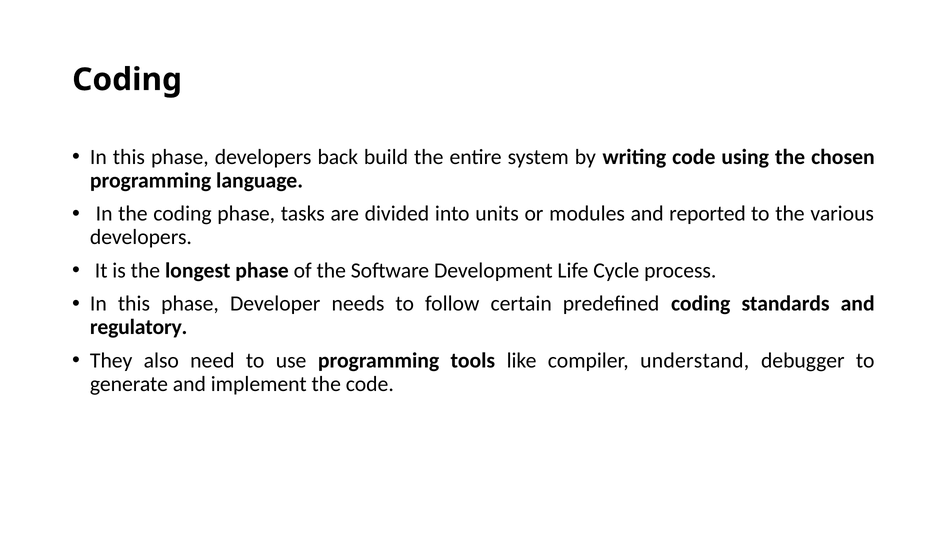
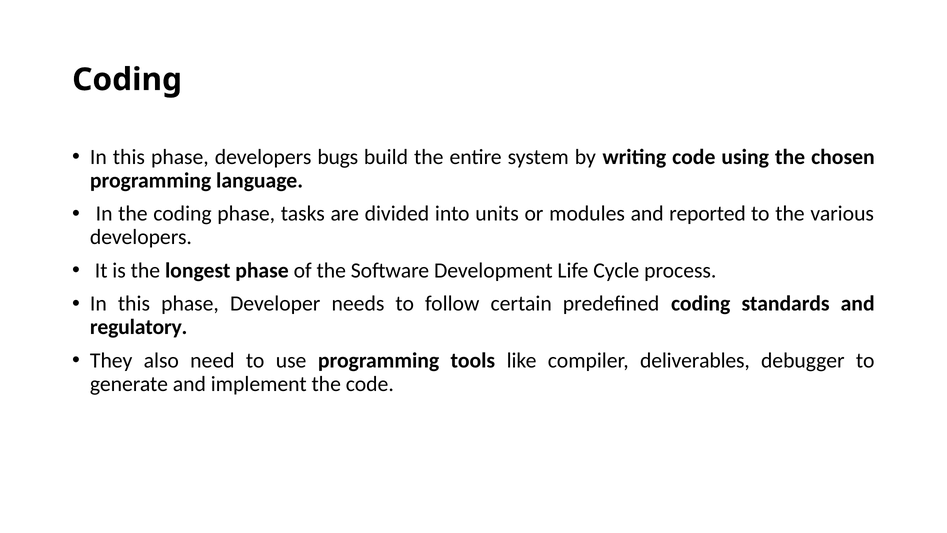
back: back -> bugs (338, 157)
understand: understand -> deliverables (695, 360)
